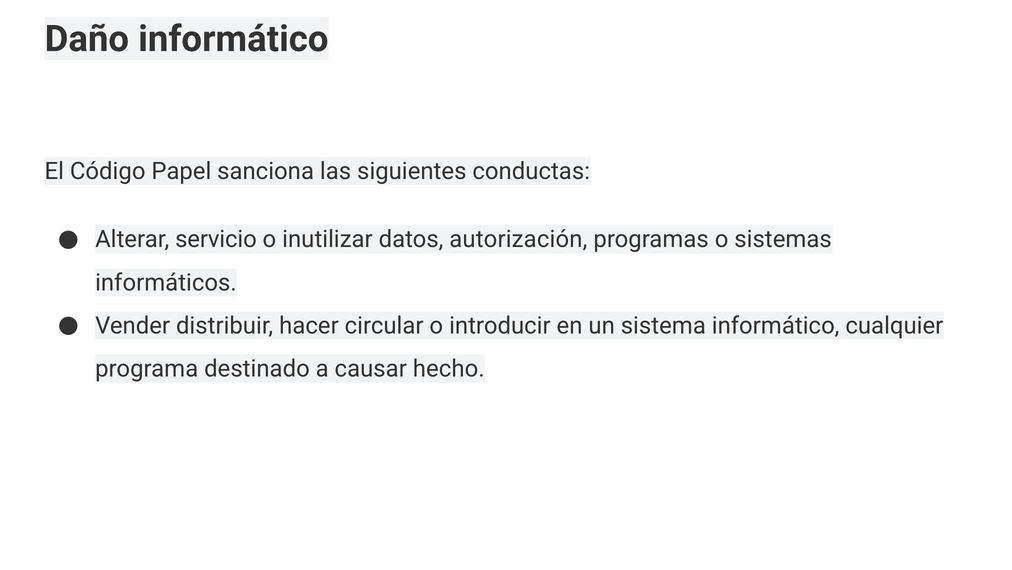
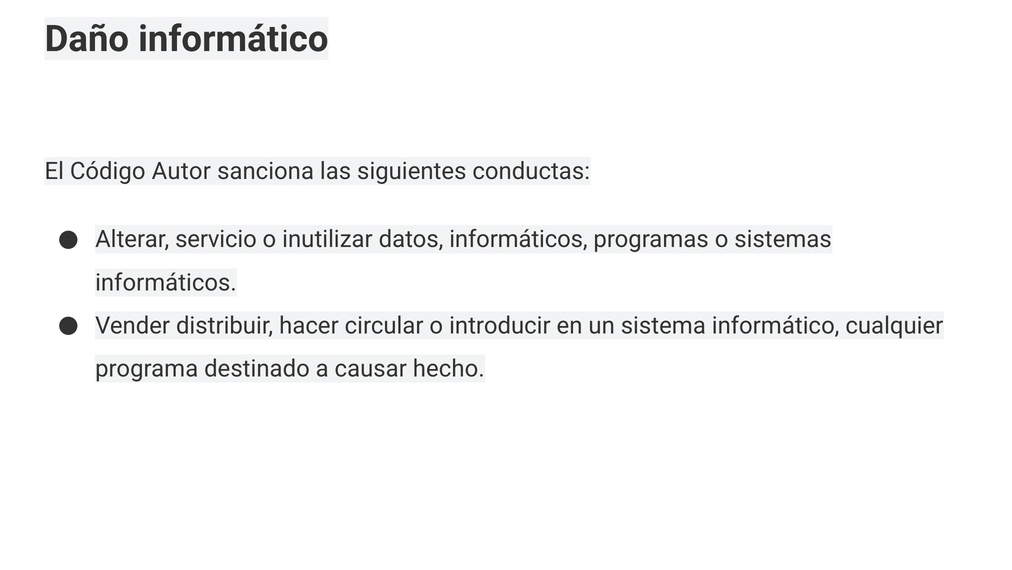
Papel: Papel -> Autor (181, 171)
datos autorización: autorización -> informáticos (518, 239)
